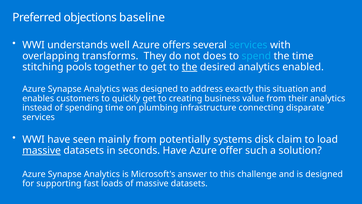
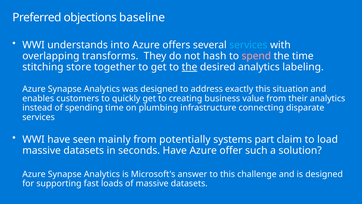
well: well -> into (120, 45)
does: does -> hash (215, 56)
spend colour: light blue -> pink (256, 56)
pools: pools -> store (79, 67)
enabled: enabled -> labeling (303, 67)
disk: disk -> part (264, 139)
massive underline: present -> none (42, 150)
